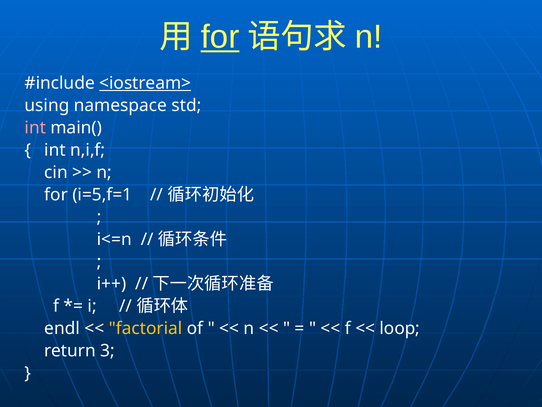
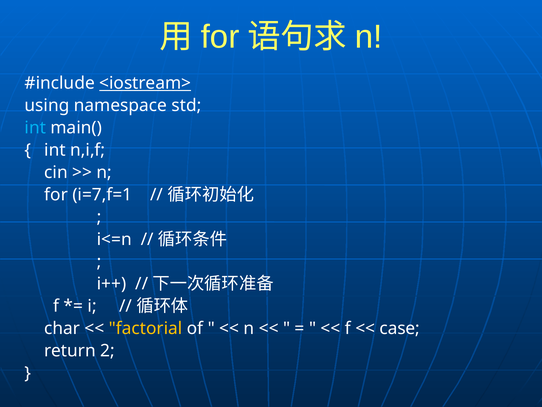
for underline: present -> none (220, 37)
int colour: pink -> light blue (35, 128)
i=5,f=1: i=5,f=1 -> i=7,f=1 (102, 194)
endl: endl -> char (62, 328)
loop: loop -> case (400, 328)
3: 3 -> 2 (107, 350)
